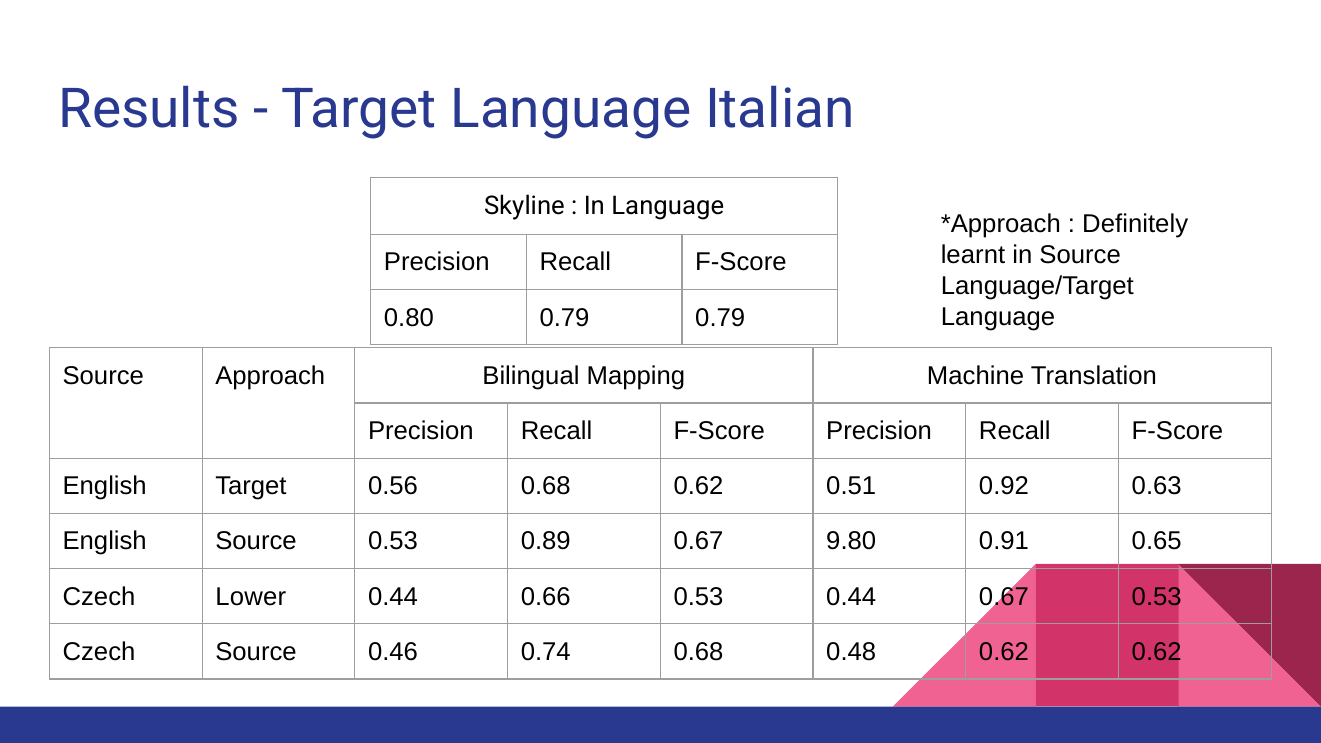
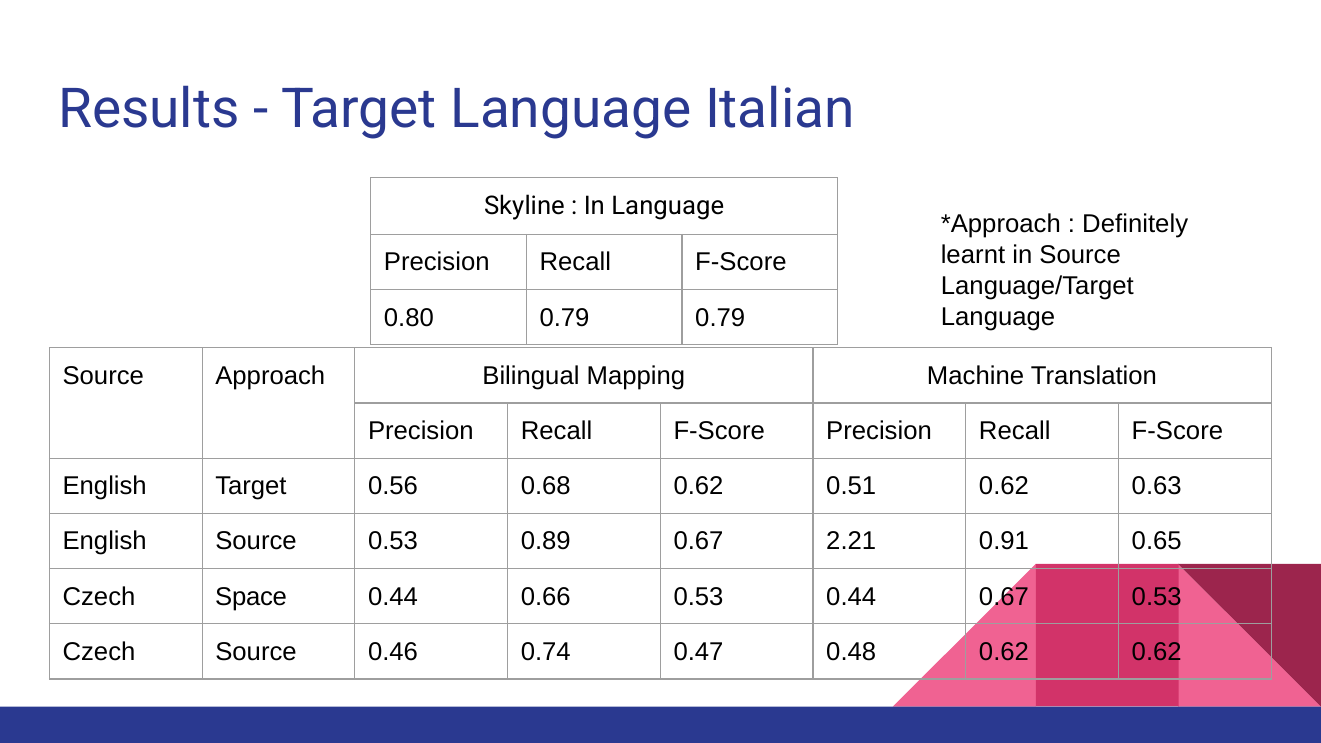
0.51 0.92: 0.92 -> 0.62 (1004, 486)
9.80: 9.80 -> 2.21 (851, 541)
Lower: Lower -> Space (251, 597)
0.74 0.68: 0.68 -> 0.47 (698, 652)
